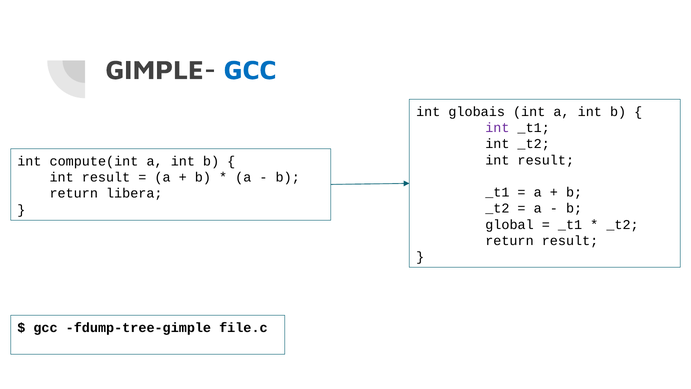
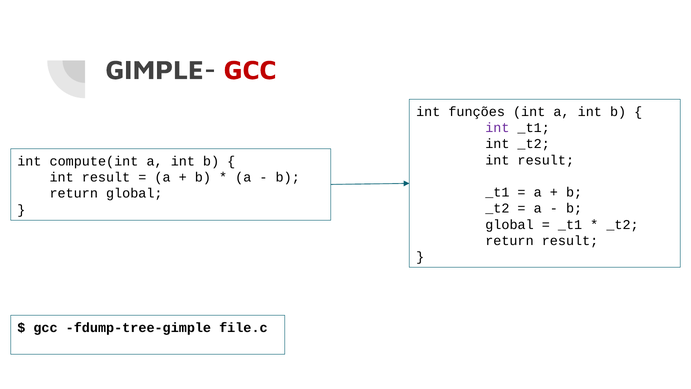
GCC colour: blue -> red (250, 70)
globais: globais -> funções (477, 112)
return libera: libera -> global (134, 193)
